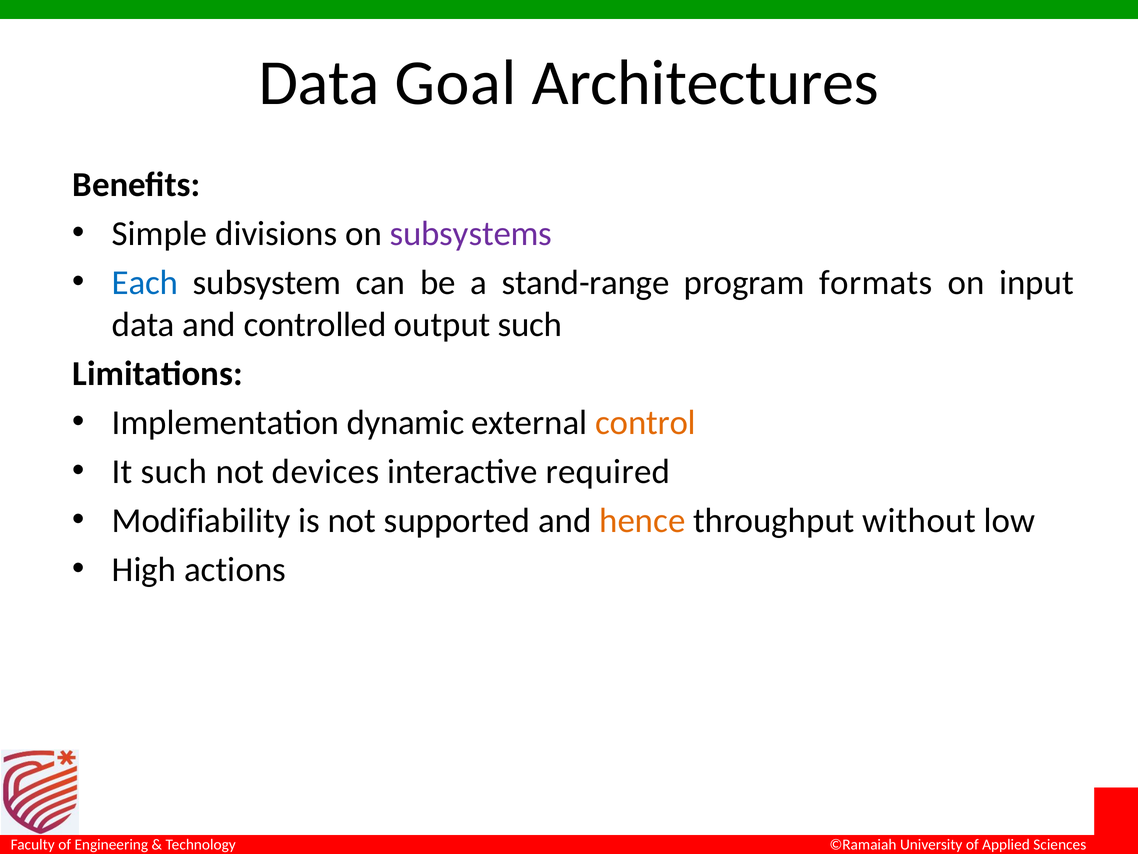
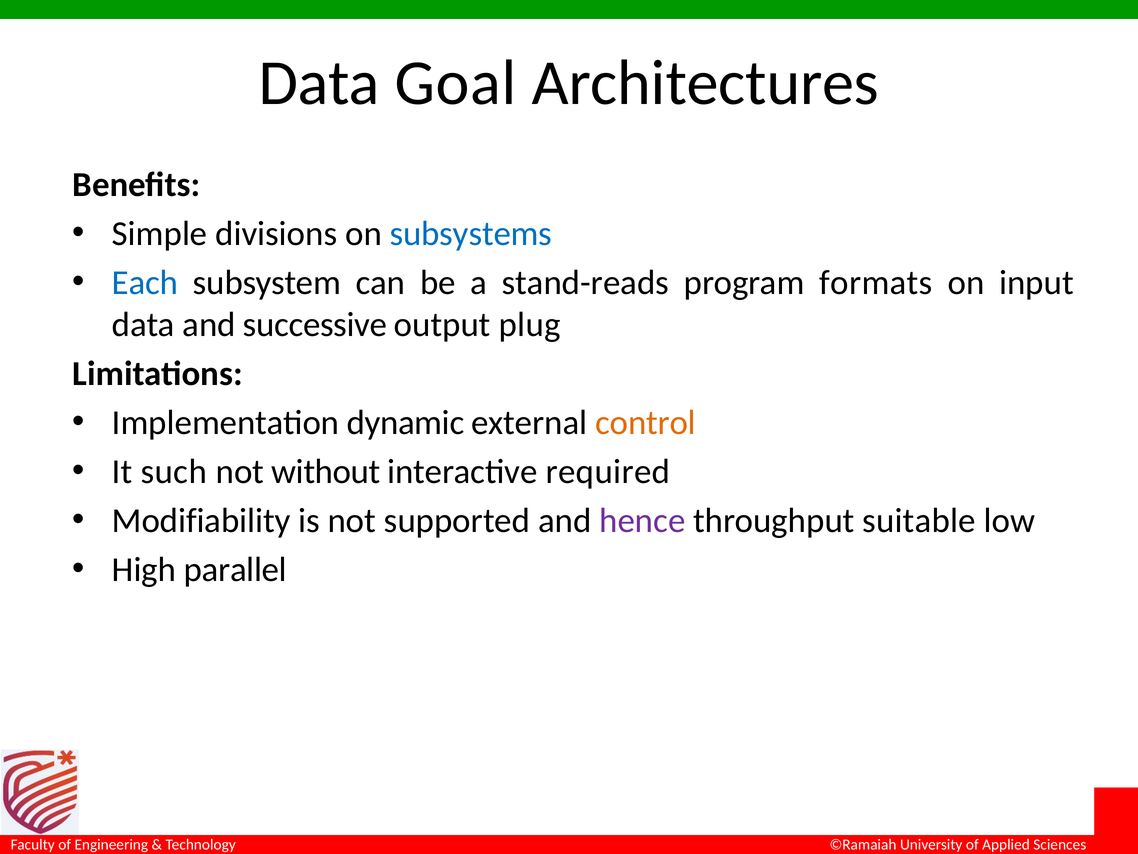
subsystems colour: purple -> blue (471, 233)
stand-range: stand-range -> stand-reads (585, 282)
controlled: controlled -> successive (315, 324)
output such: such -> plug (530, 324)
devices: devices -> without (326, 471)
hence colour: orange -> purple (642, 520)
without: without -> suitable (919, 520)
actions: actions -> parallel (235, 569)
